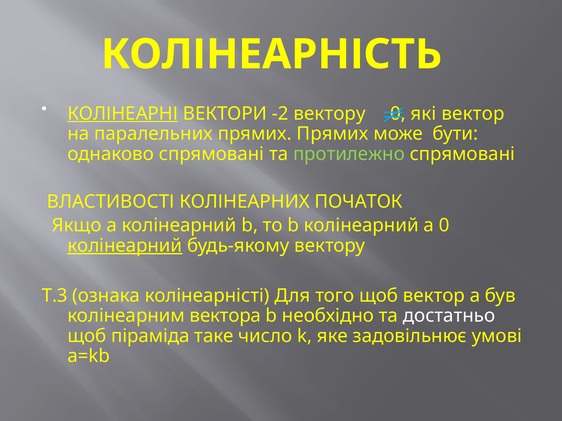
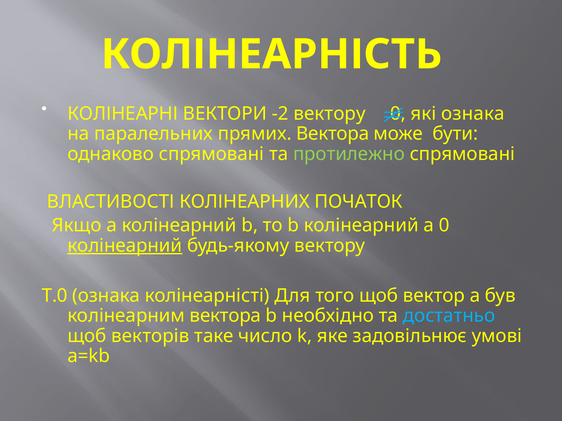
КОЛІНЕАРНІ underline: present -> none (123, 114)
які вектор: вектор -> ознака (473, 114)
прямих Прямих: Прямих -> Вектора (333, 134)
Т.3: Т.3 -> Т.0 (55, 296)
достатньо colour: white -> light blue (449, 316)
піраміда: піраміда -> векторів (150, 336)
